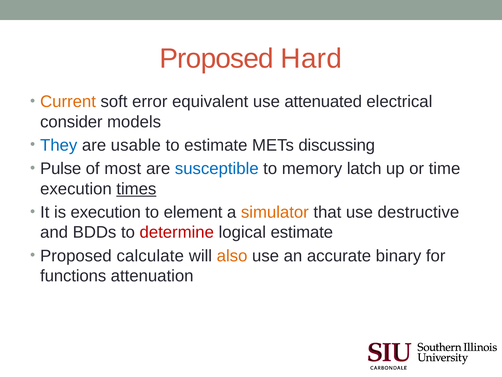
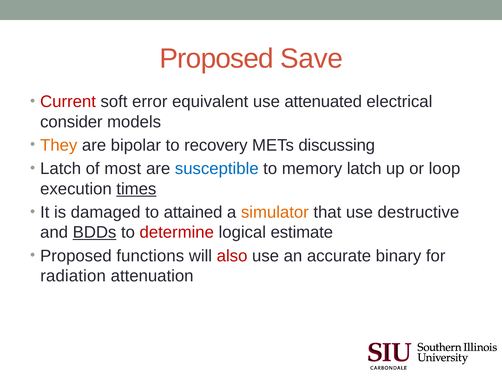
Hard: Hard -> Save (312, 58)
Current colour: orange -> red (68, 102)
They colour: blue -> orange (59, 145)
usable: usable -> bipolar (136, 145)
to estimate: estimate -> recovery (216, 145)
Pulse: Pulse -> Latch (61, 168)
time: time -> loop (445, 168)
is execution: execution -> damaged (106, 212)
element: element -> attained (193, 212)
BDDs underline: none -> present (95, 232)
calculate: calculate -> functions (150, 255)
also colour: orange -> red (232, 255)
functions: functions -> radiation (73, 276)
